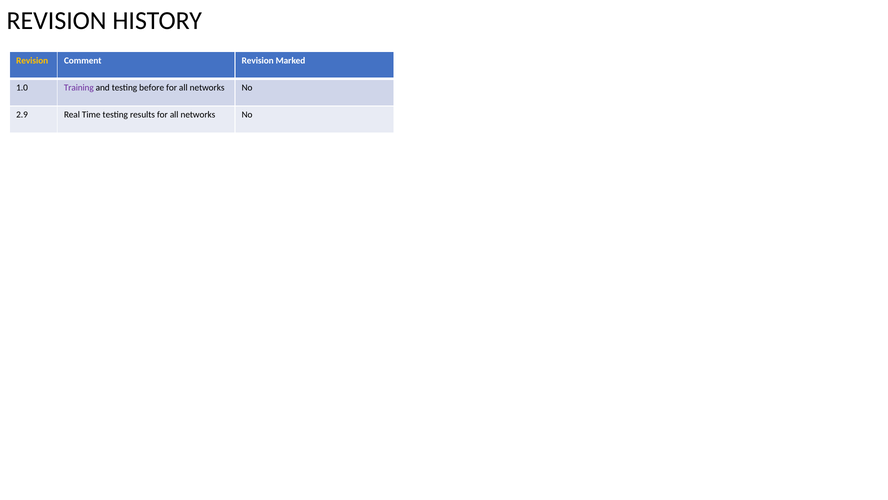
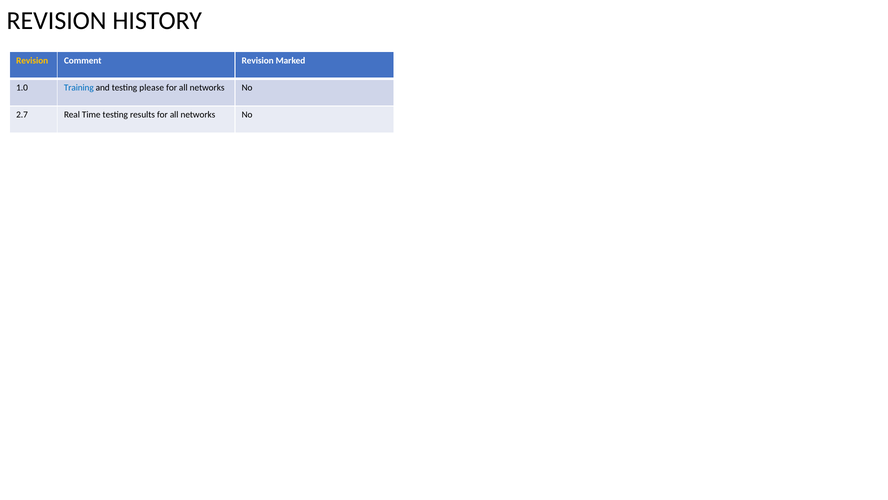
Training colour: purple -> blue (79, 88)
before: before -> please (152, 88)
2.9: 2.9 -> 2.7 (22, 115)
